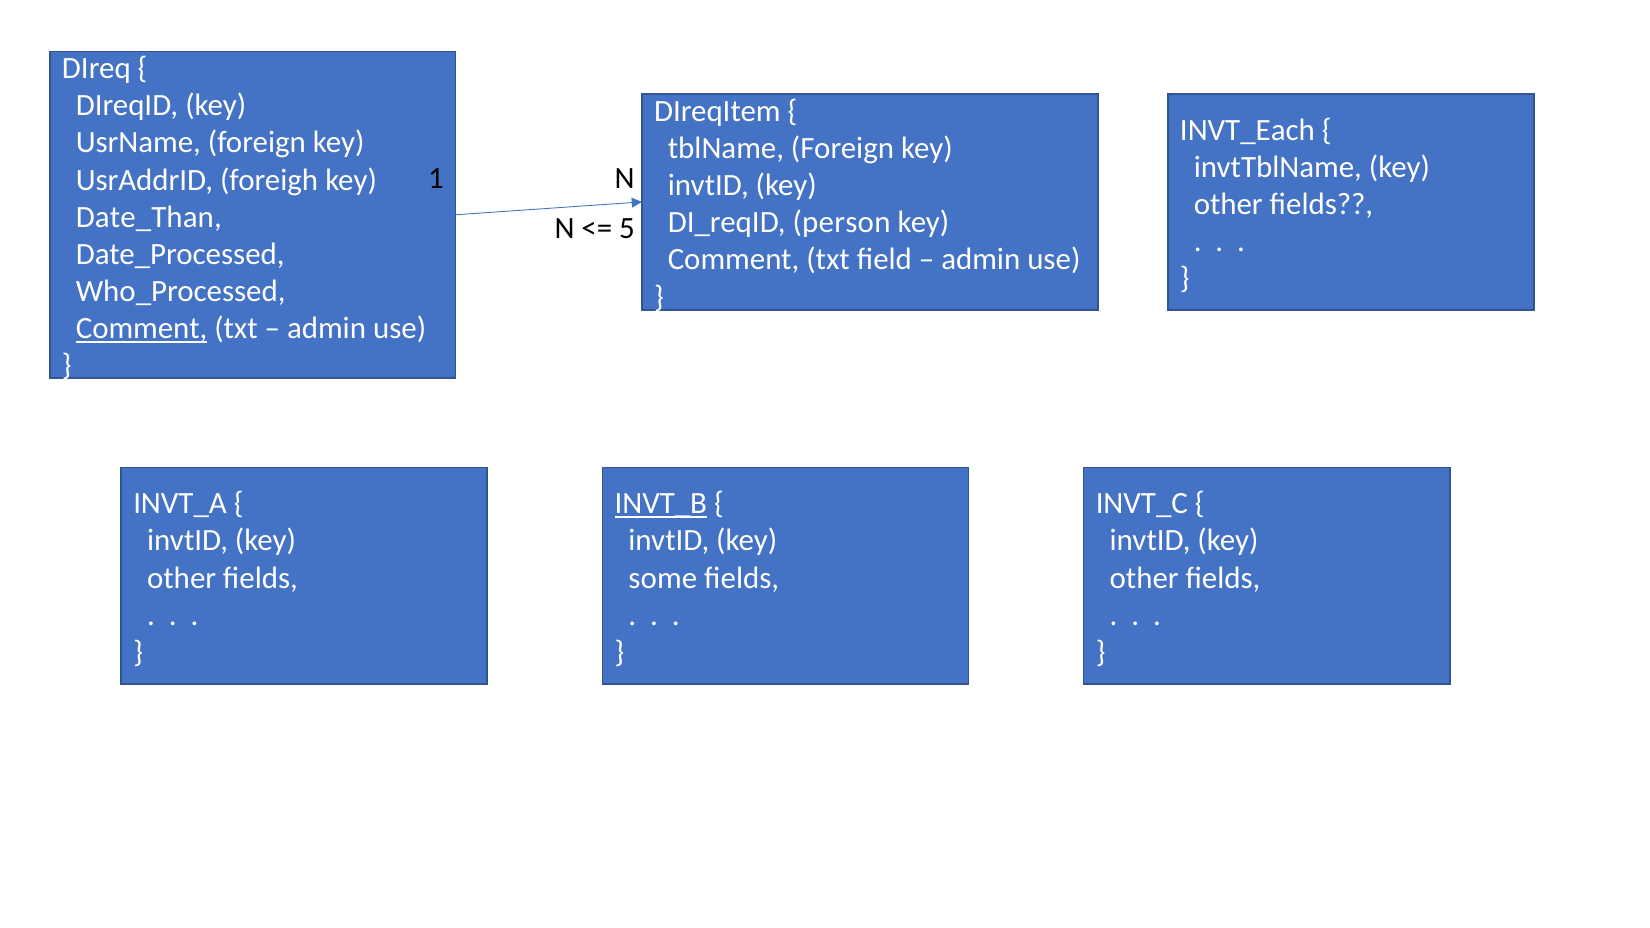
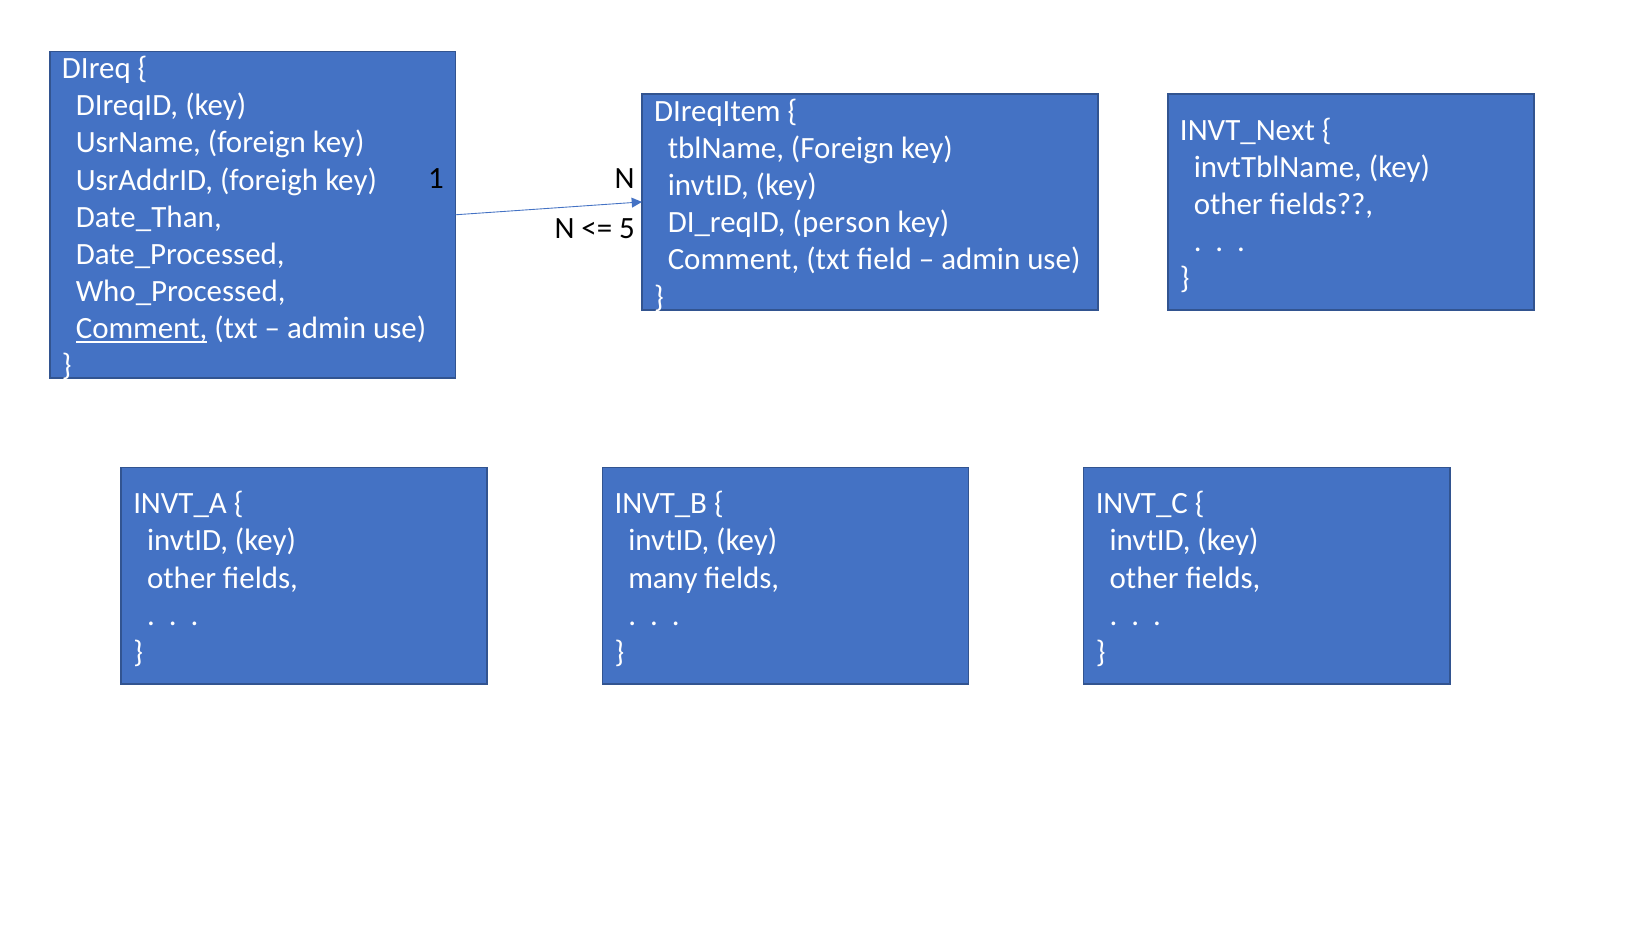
INVT_Each: INVT_Each -> INVT_Next (1247, 130)
INVT_B underline: present -> none (661, 504)
some: some -> many (663, 578)
